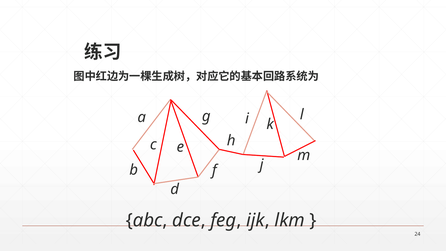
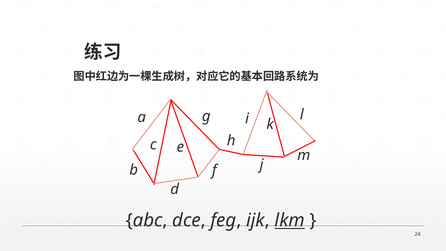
lkm underline: none -> present (290, 220)
